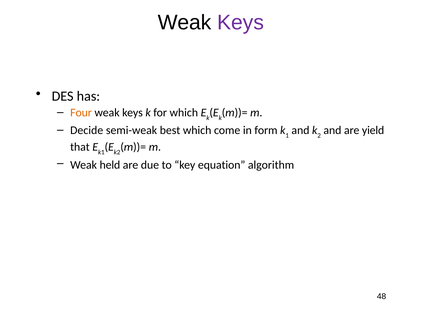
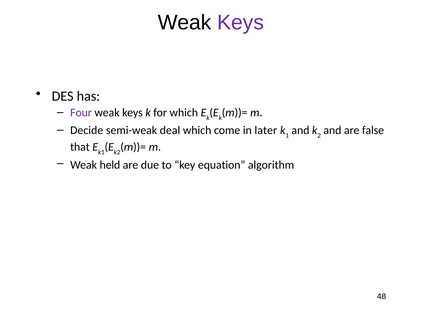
Four colour: orange -> purple (81, 112)
best: best -> deal (170, 130)
form: form -> later (266, 130)
yield: yield -> false (373, 130)
